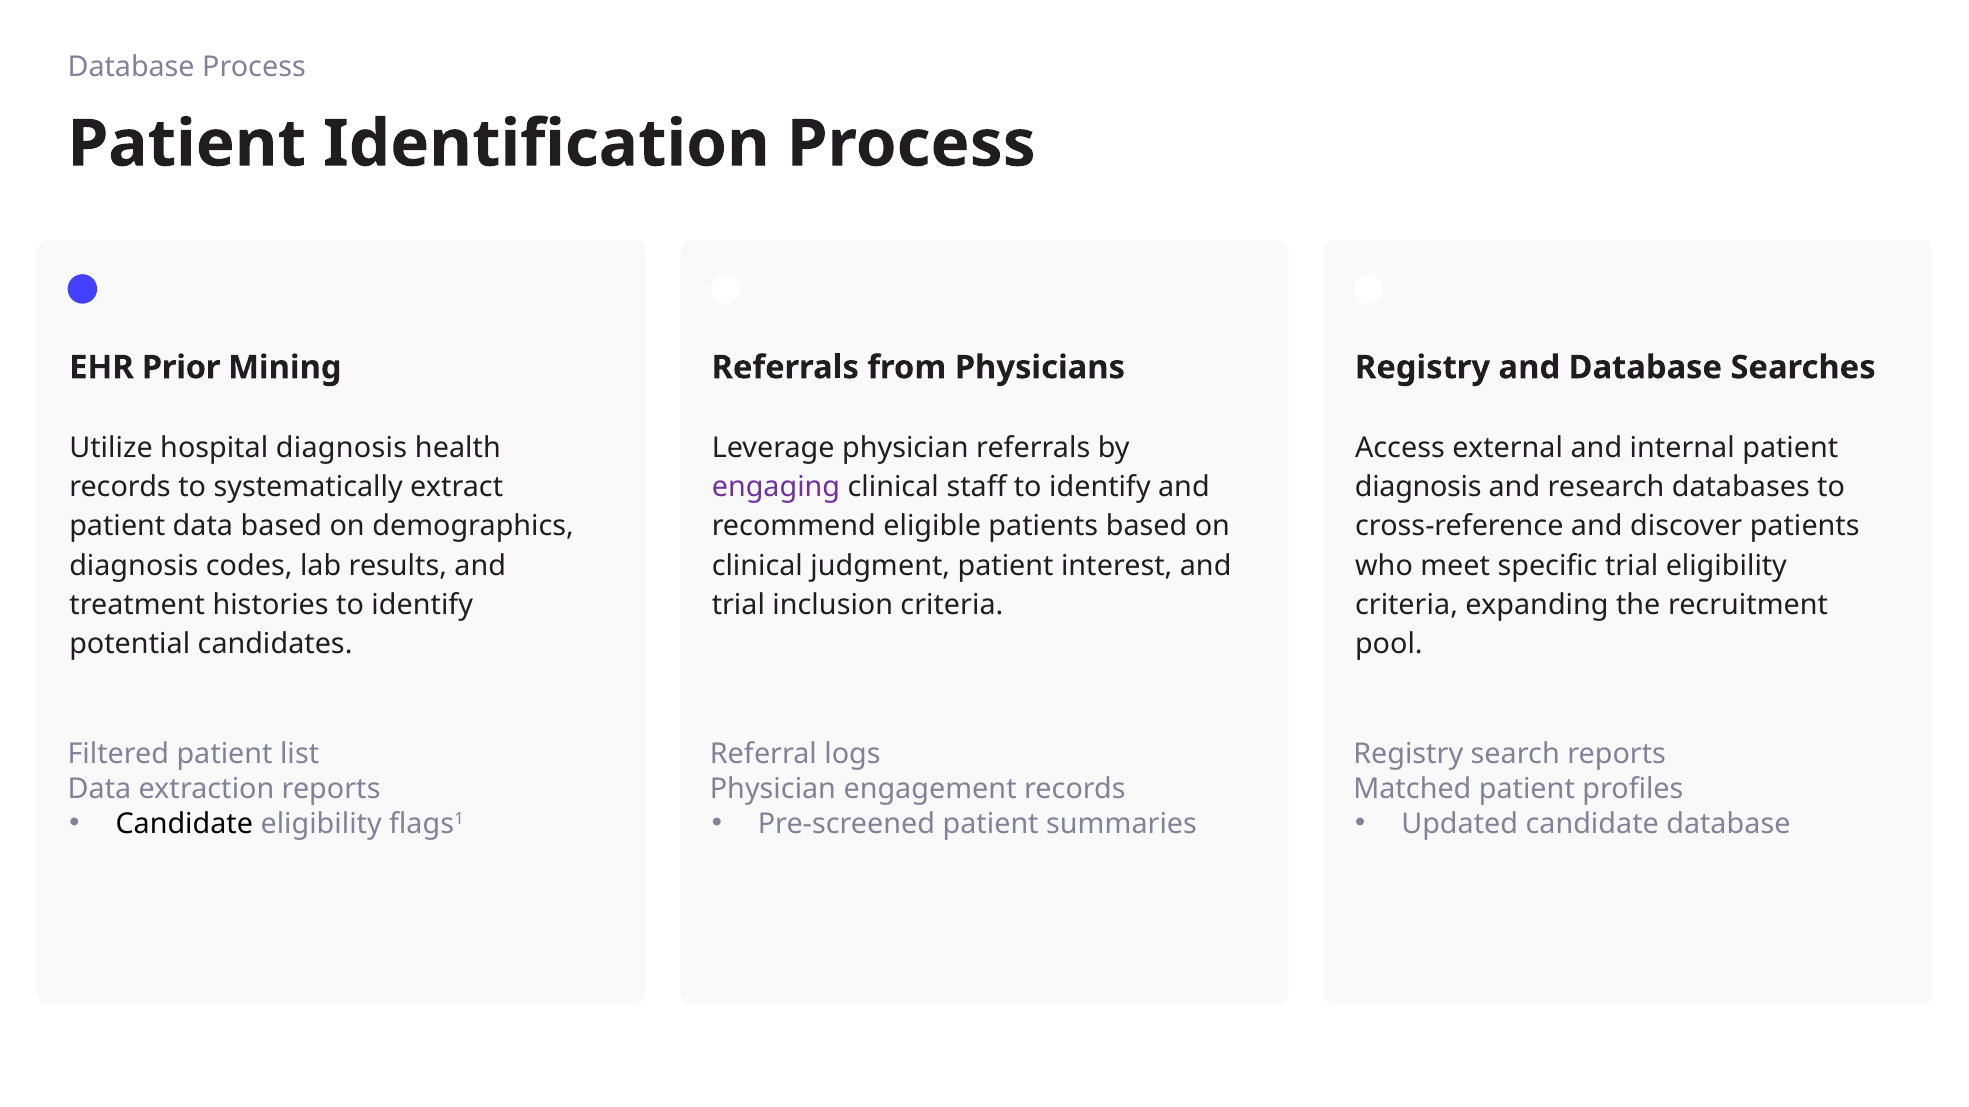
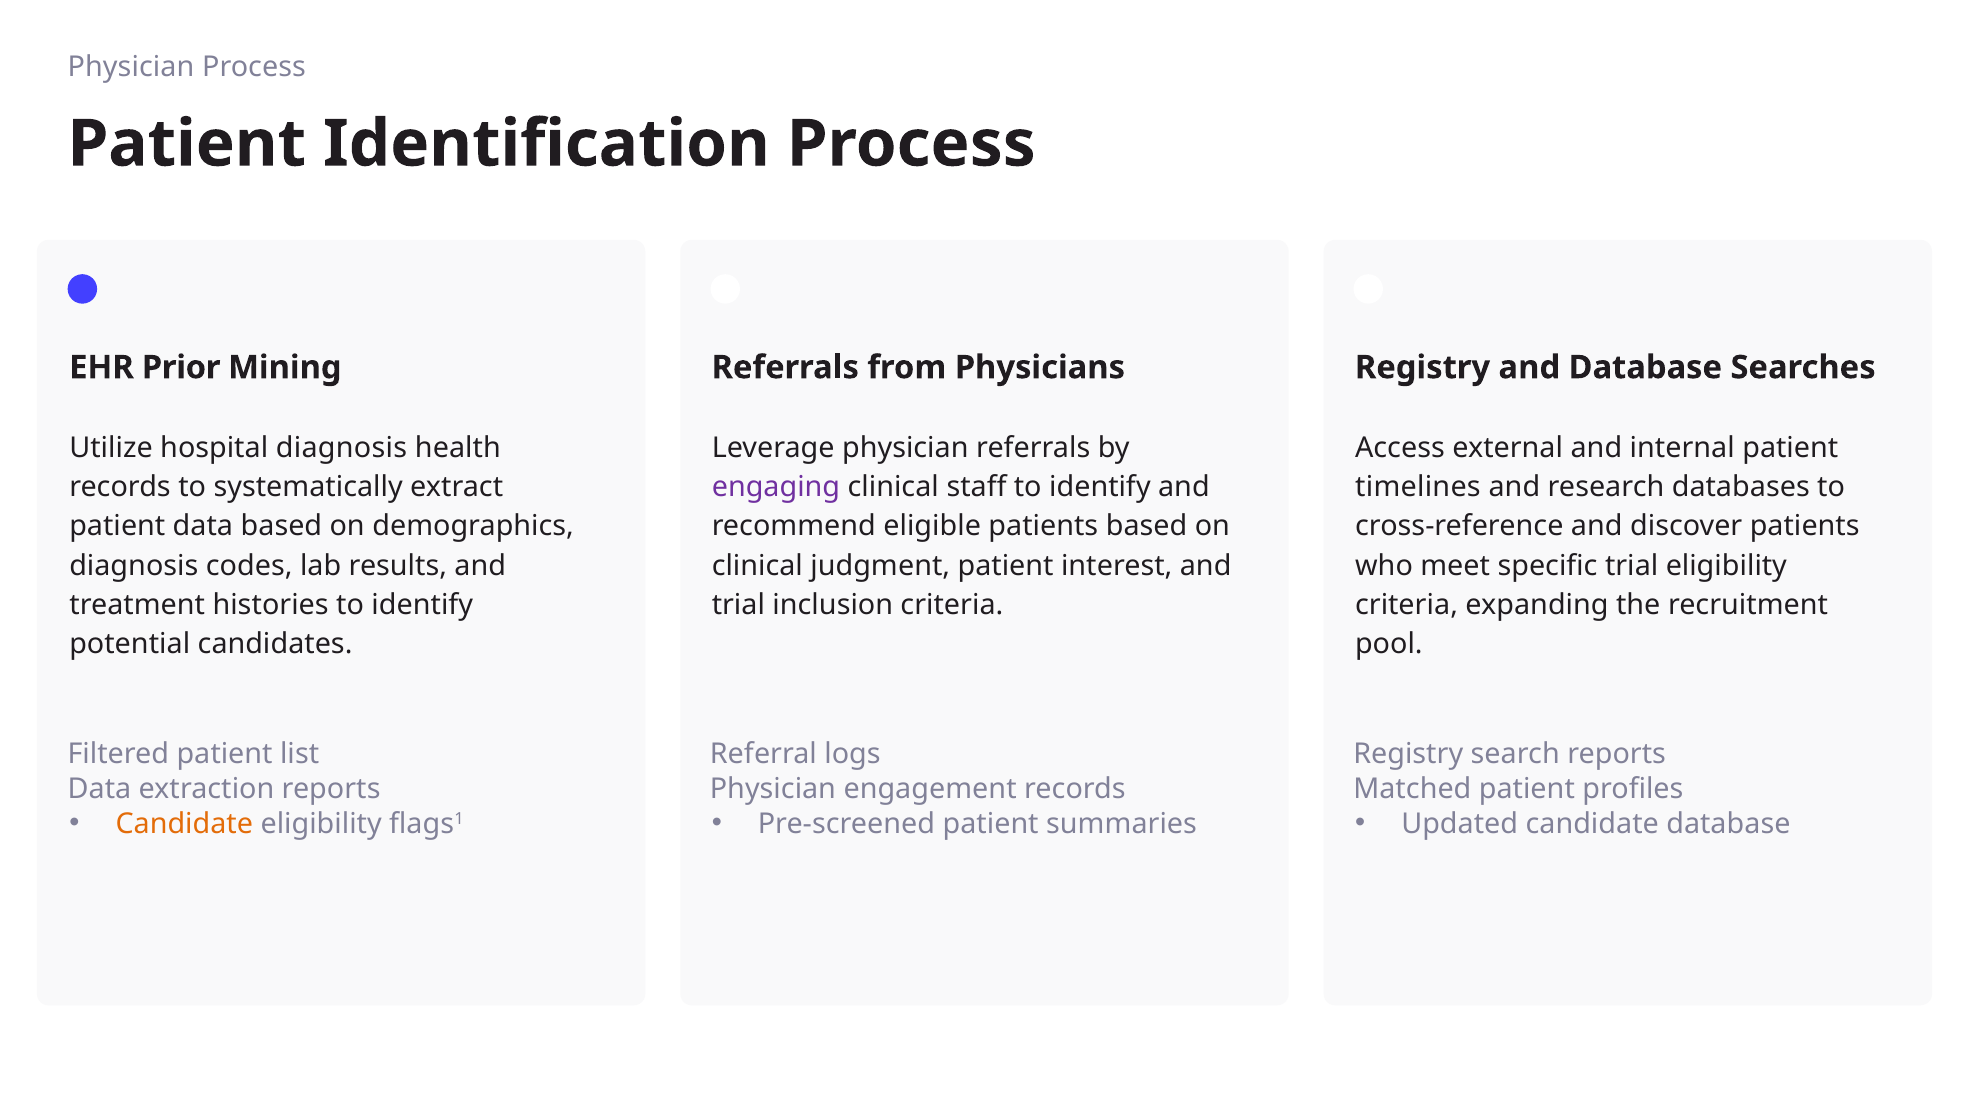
Database: Database -> Physician (131, 67)
diagnosis: diagnosis -> timelines (1418, 487)
Candidate colour: black -> orange (184, 824)
